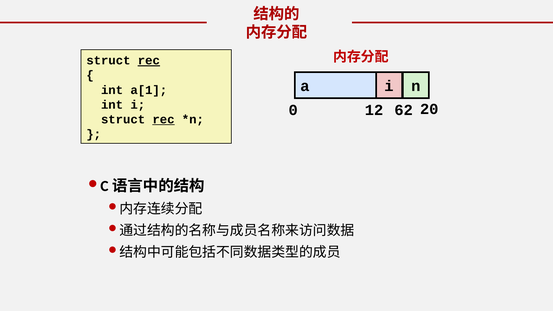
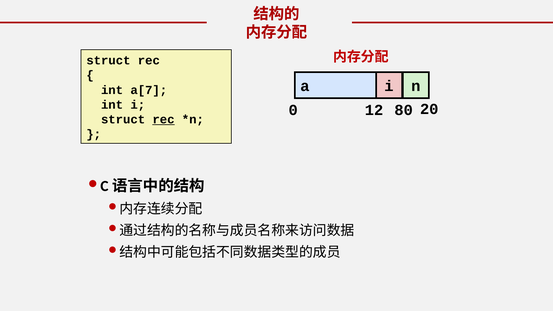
rec underline: present -> none (149, 61)
a[1: a[1 -> a[7 (149, 90)
62: 62 -> 80 (404, 110)
